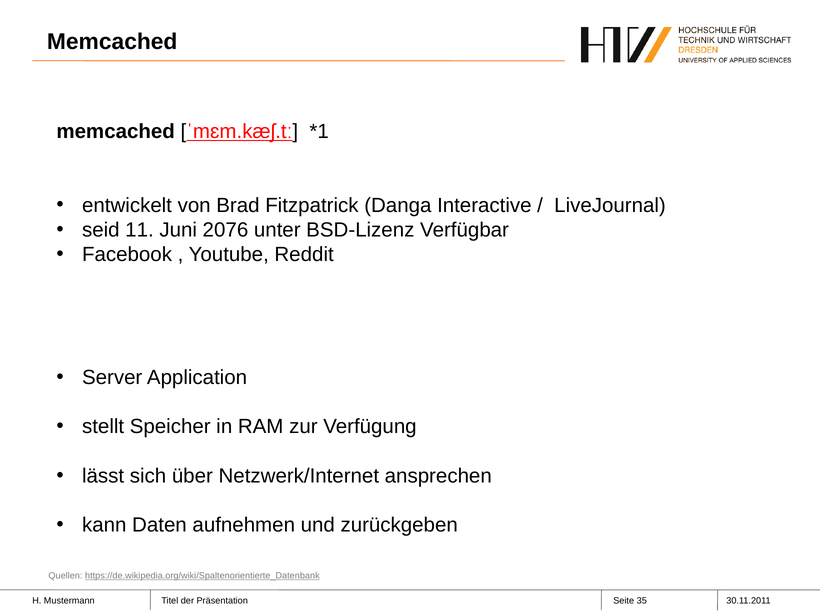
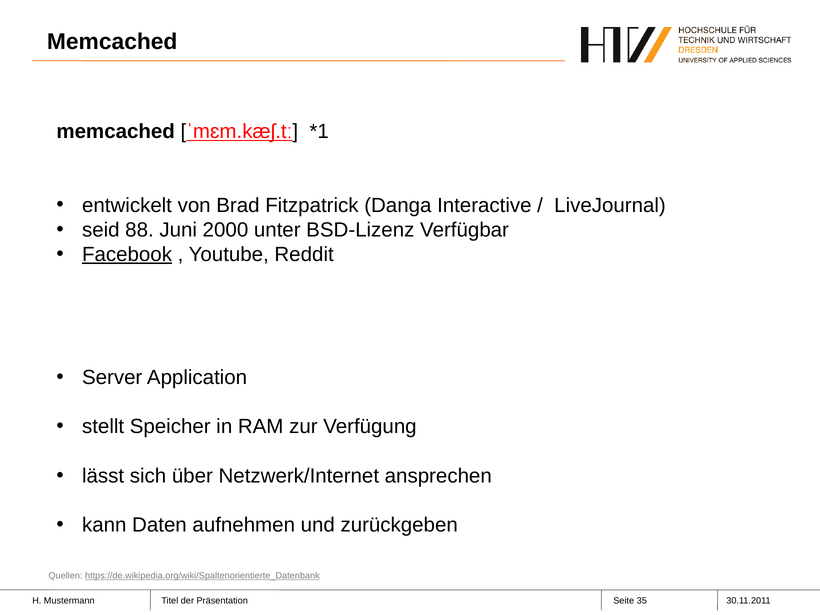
11: 11 -> 88 (139, 230)
2076: 2076 -> 2000 (225, 230)
Facebook underline: none -> present (127, 255)
